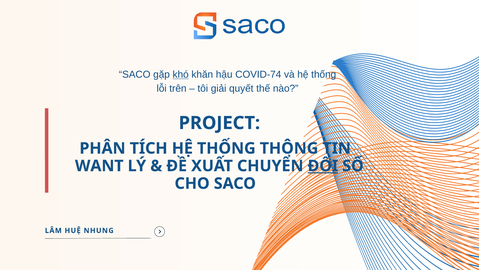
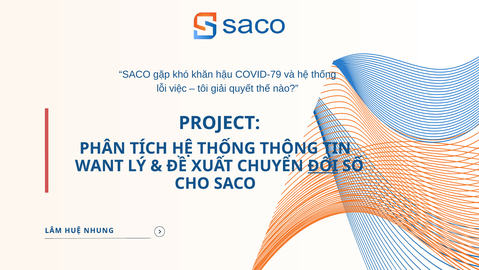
khó underline: present -> none (181, 74)
COVID-74: COVID-74 -> COVID-79 (258, 74)
trên: trên -> việc (178, 88)
